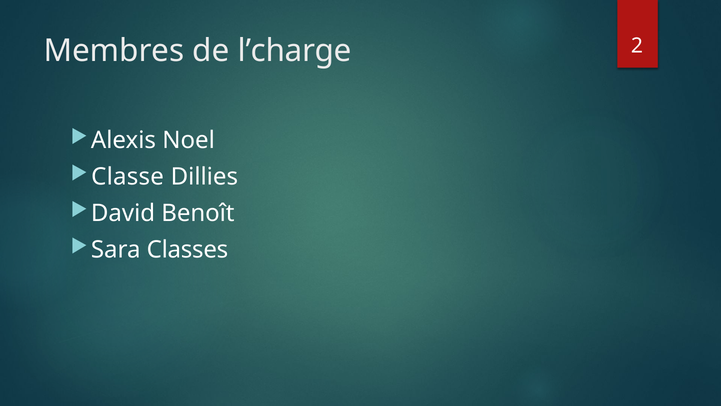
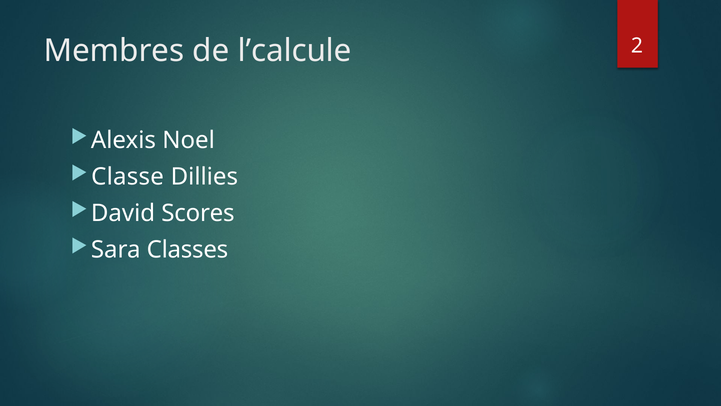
l’charge: l’charge -> l’calcule (295, 51)
Benoît: Benoît -> Scores (198, 213)
